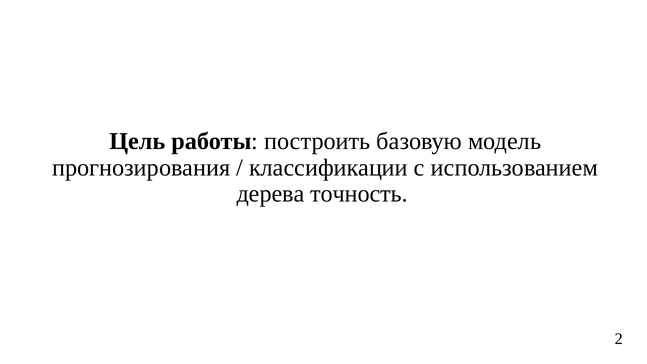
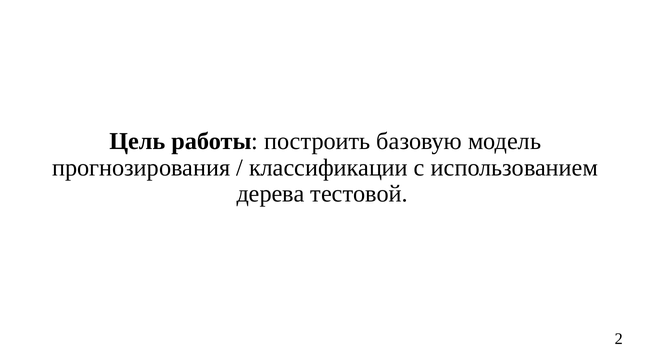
точность: точность -> тестовой (359, 194)
